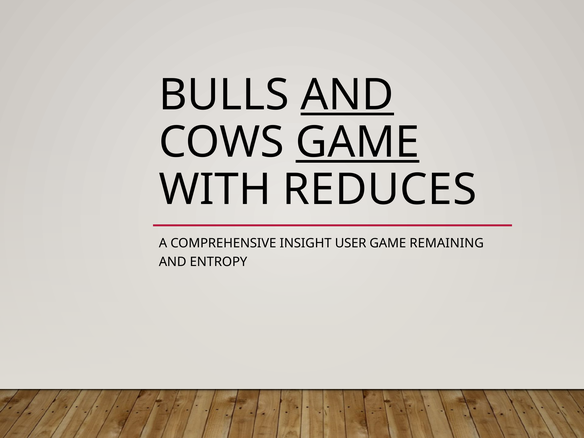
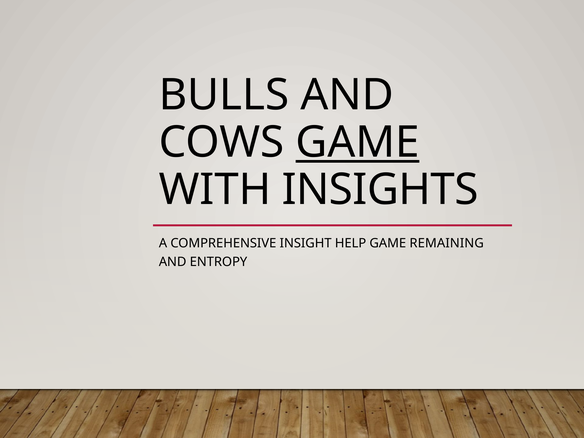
AND underline: present -> none (347, 95)
REDUCES: REDUCES -> INSIGHTS (380, 190)
USER: USER -> HELP (351, 243)
